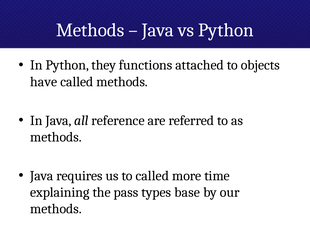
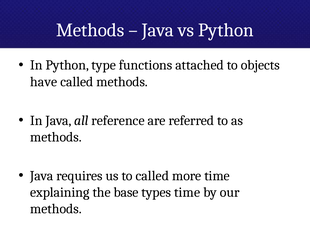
they: they -> type (104, 65)
pass: pass -> base (126, 192)
types base: base -> time (187, 192)
